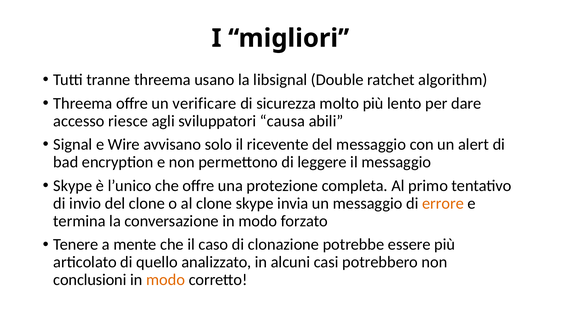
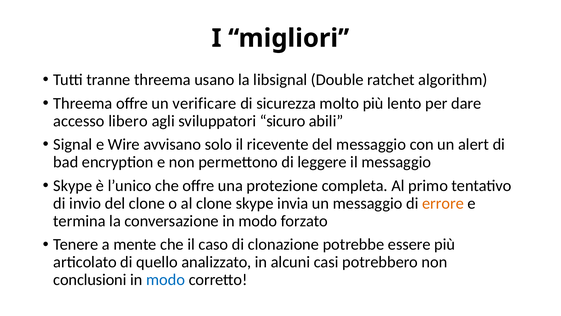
riesce: riesce -> libero (128, 121)
causa: causa -> sicuro (283, 121)
modo colour: orange -> blue (166, 280)
